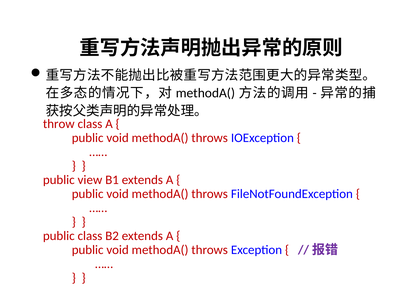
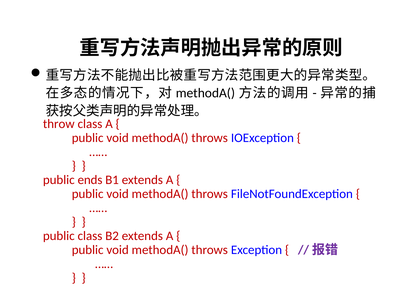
view: view -> ends (90, 180)
